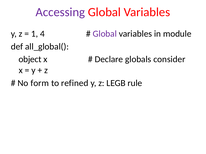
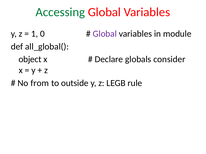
Accessing colour: purple -> green (60, 12)
4: 4 -> 0 (42, 34)
form: form -> from (40, 83)
refined: refined -> outside (75, 83)
